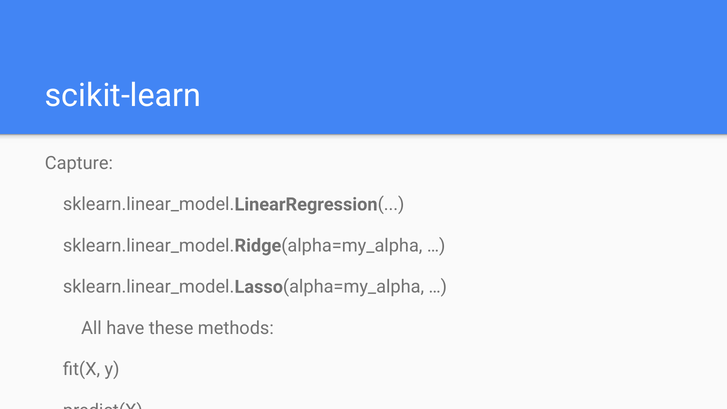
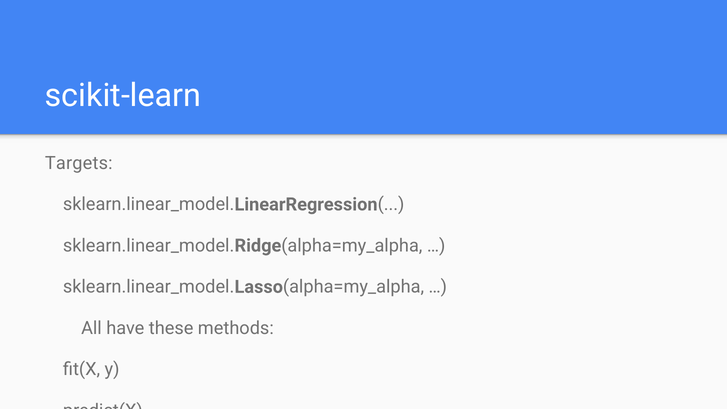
Capture: Capture -> Targets (79, 163)
